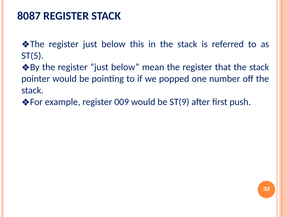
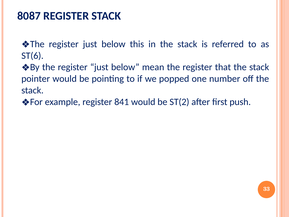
ST(5: ST(5 -> ST(6 (32, 56)
009: 009 -> 841 (122, 102)
ST(9: ST(9 -> ST(2 (179, 102)
